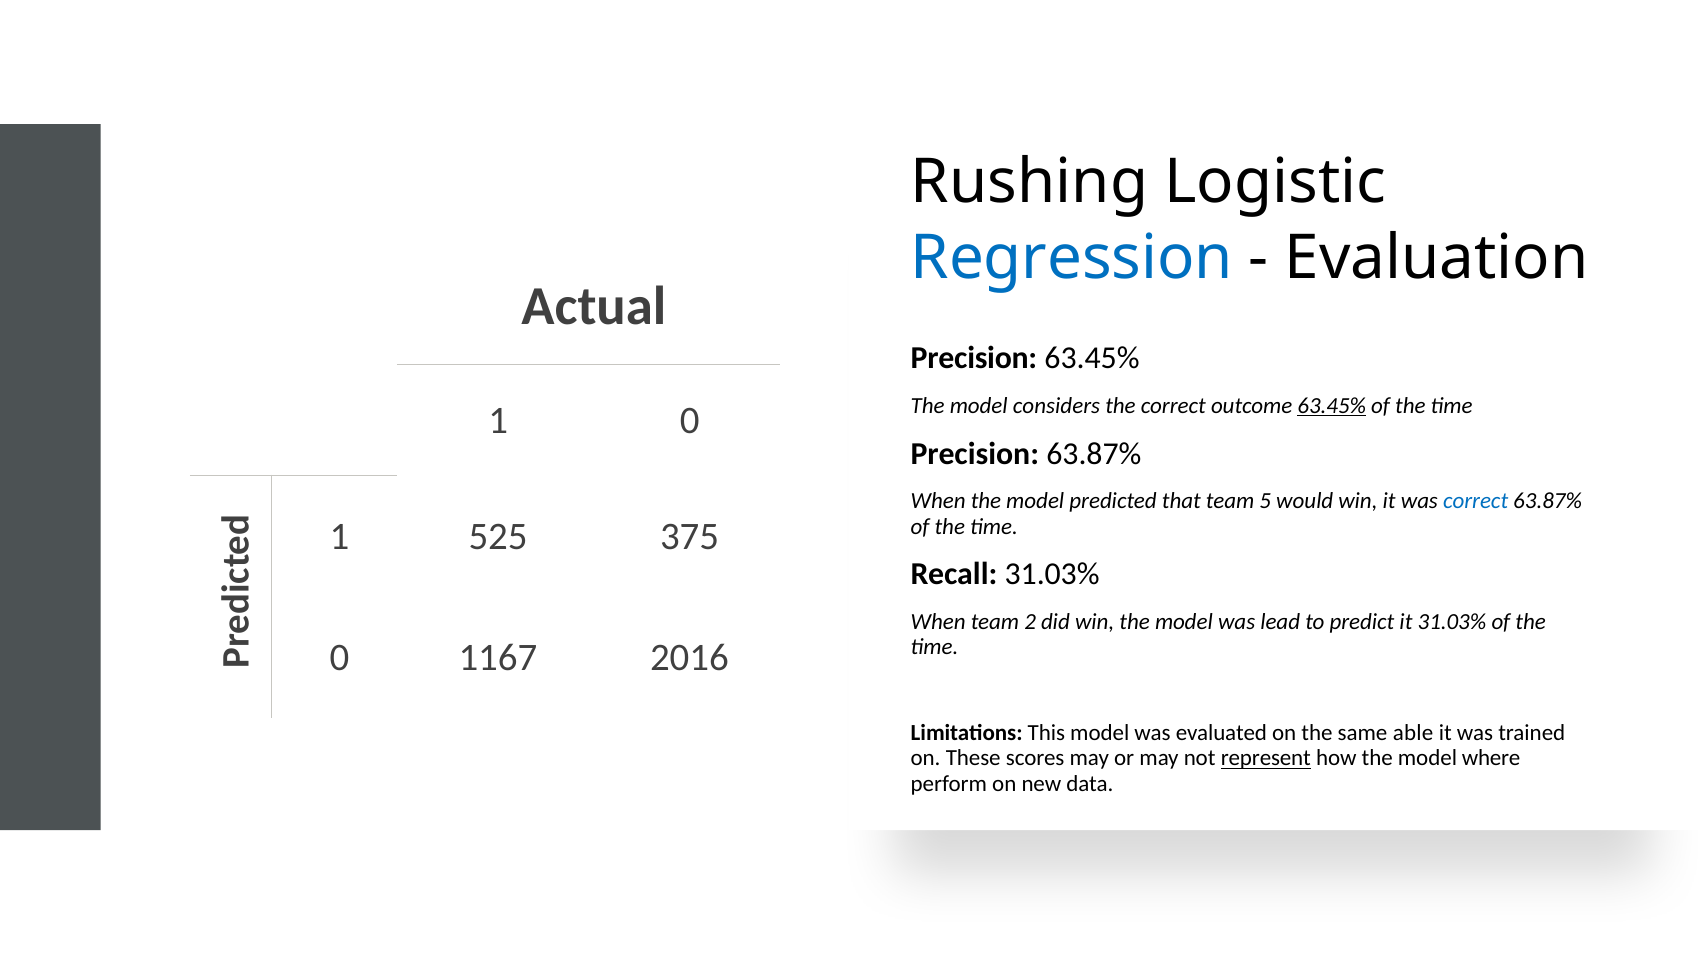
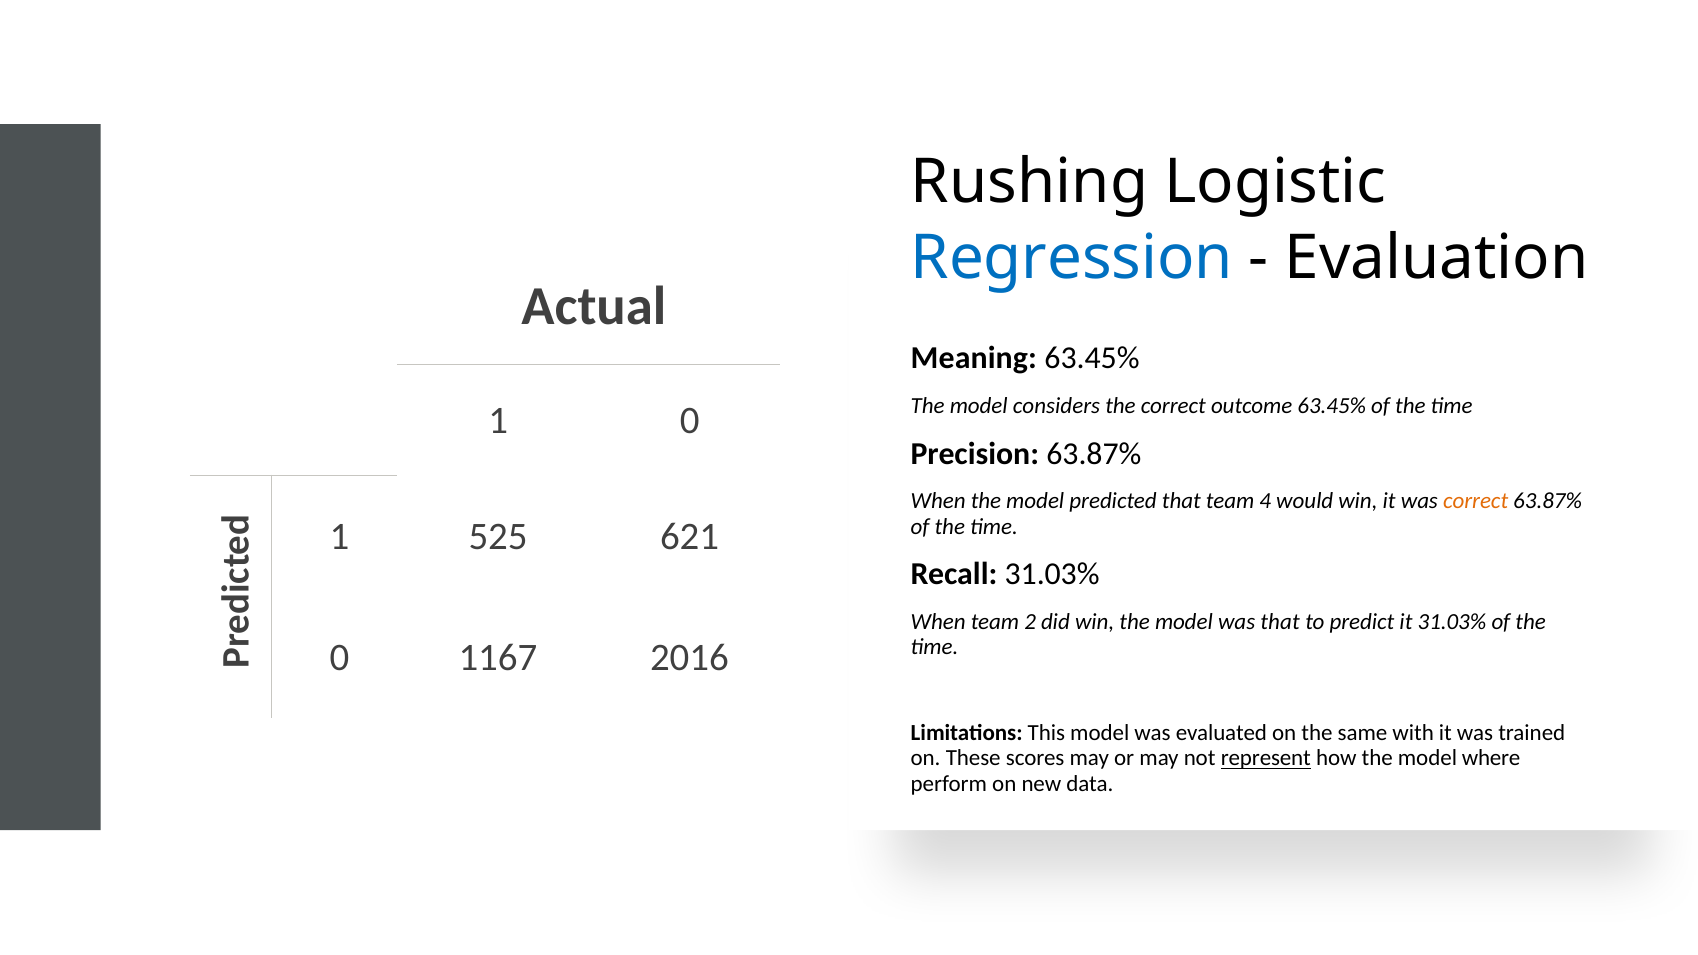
Precision: Precision -> Meaning (974, 358)
63.45% underline: present -> none (1332, 406)
5: 5 -> 4 (1265, 501)
correct colour: blue -> orange (1476, 501)
375: 375 -> 621 (690, 537)
was lead: lead -> that (1280, 622)
able: able -> with (1413, 733)
